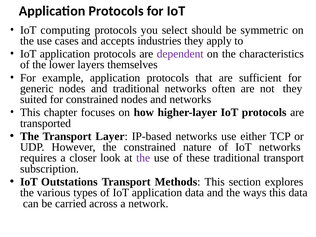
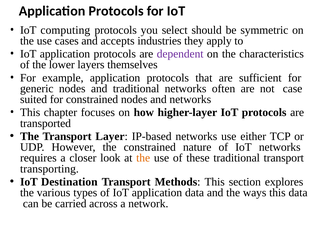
not they: they -> case (293, 89)
the colour: purple -> orange (143, 158)
subscription: subscription -> transporting (49, 169)
Outstations: Outstations -> Destination (69, 182)
